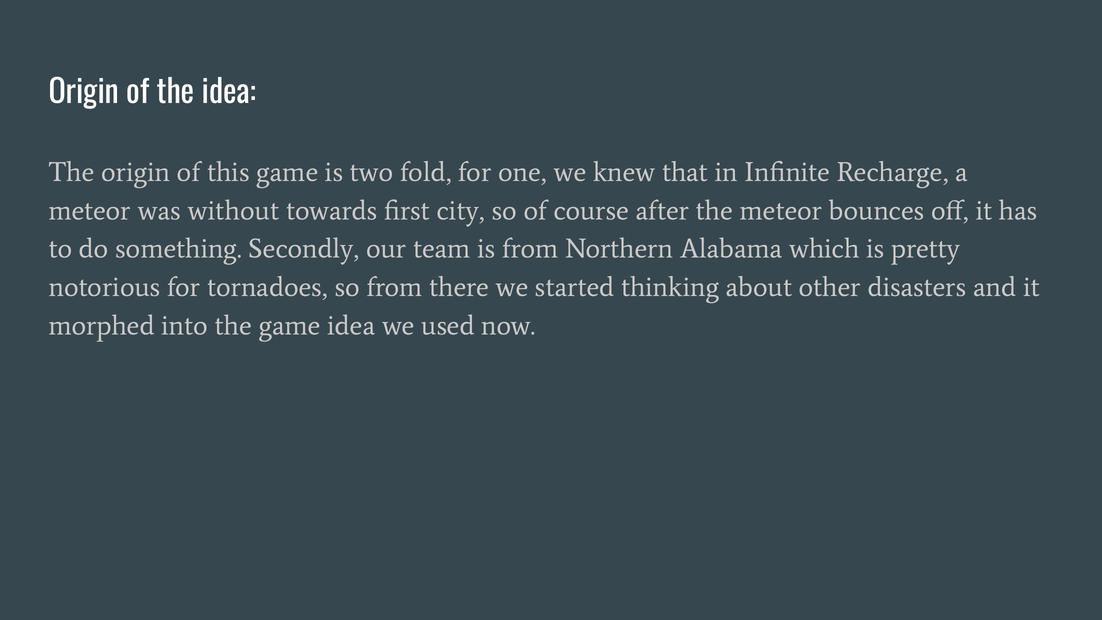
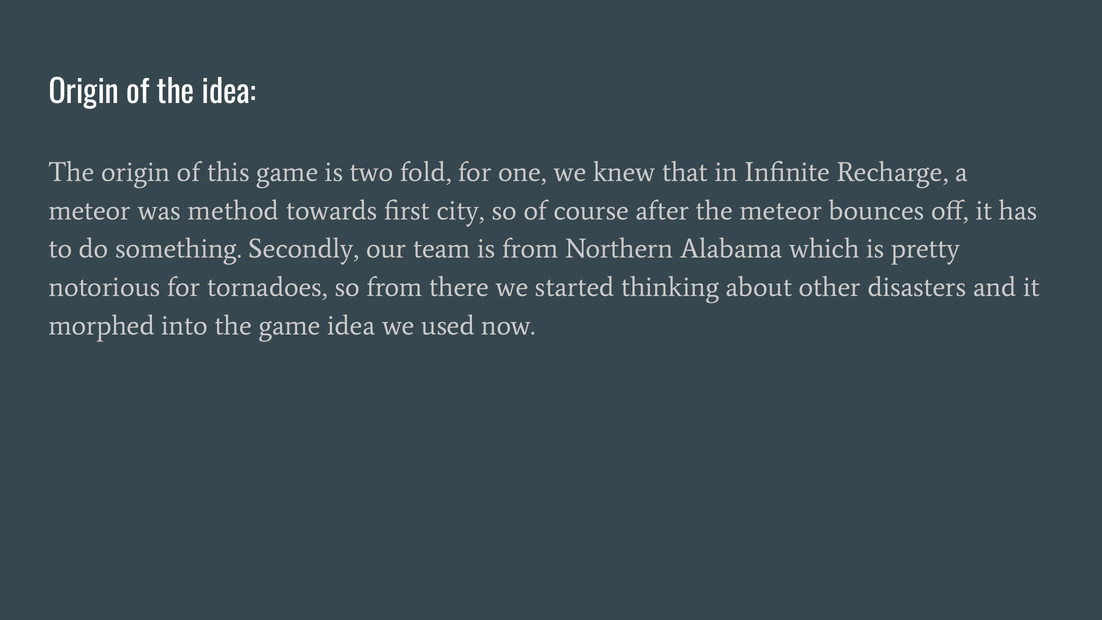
without: without -> method (233, 210)
